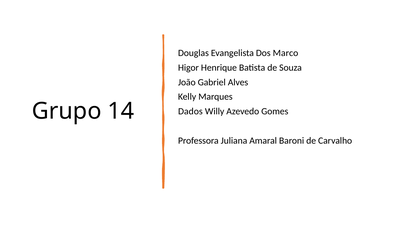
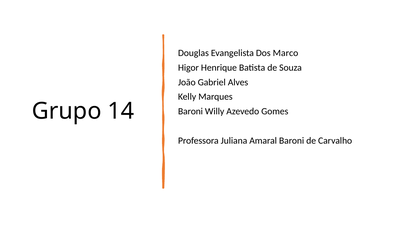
Dados: Dados -> Baroni (190, 111)
